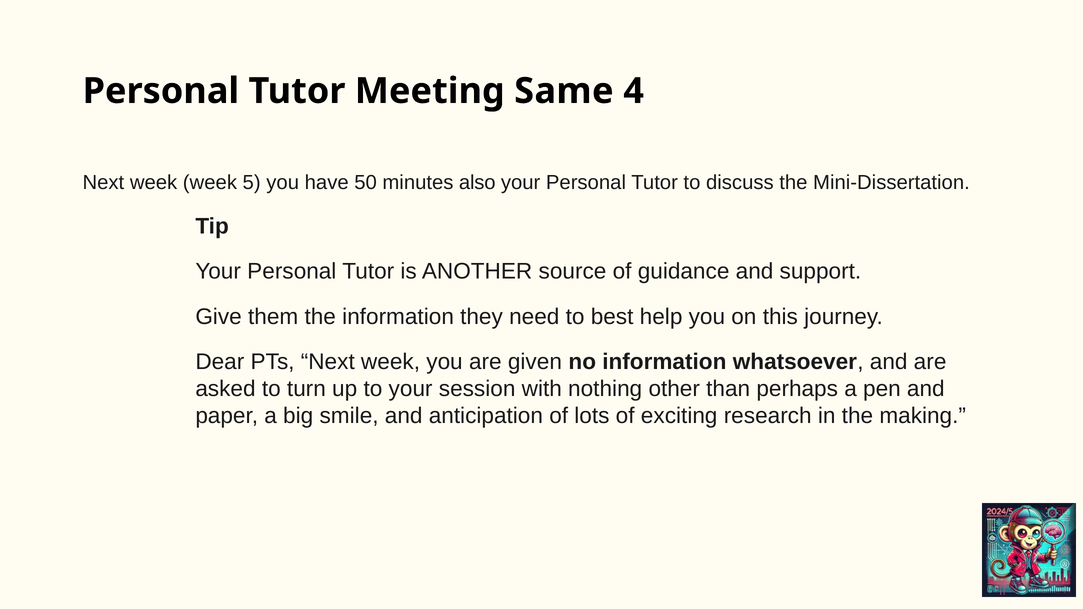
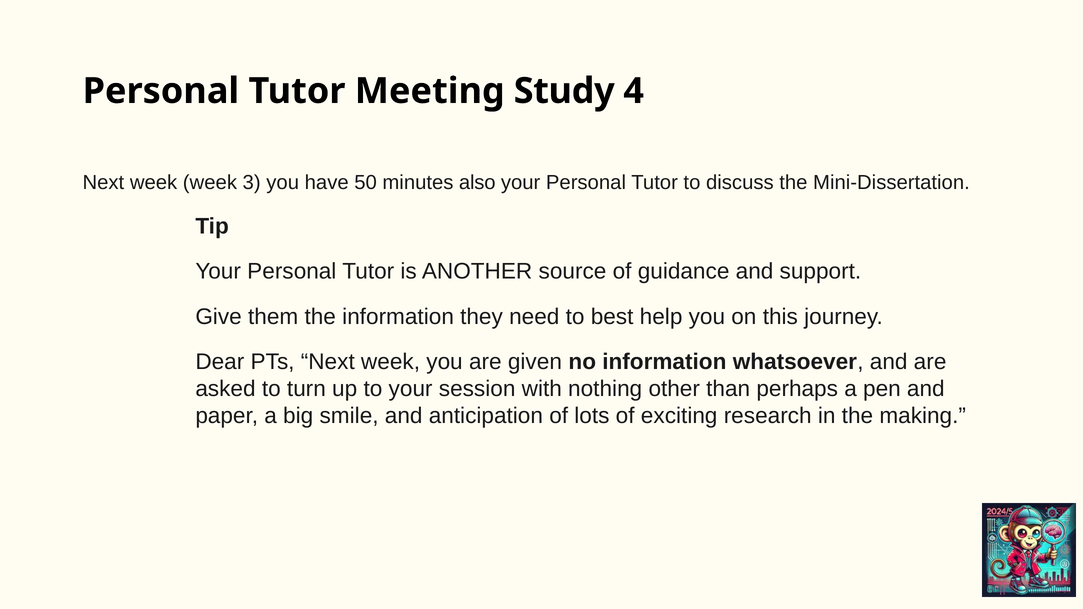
Same: Same -> Study (564, 91)
5: 5 -> 3 (252, 183)
